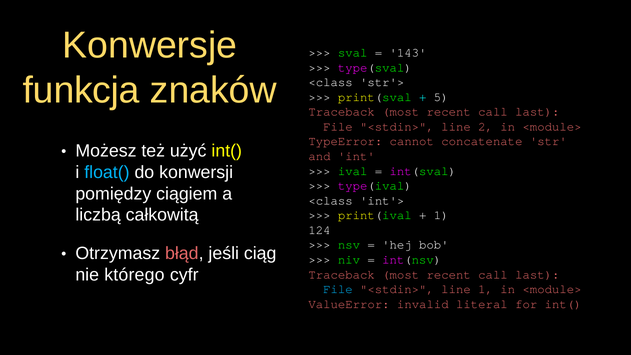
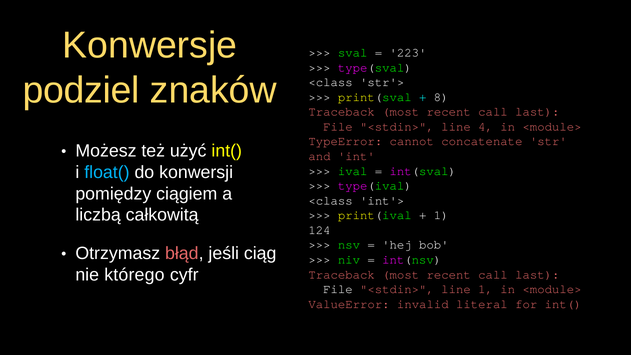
143: 143 -> 223 (408, 53)
funkcja: funkcja -> podziel (81, 90)
5: 5 -> 8 (441, 97)
2: 2 -> 4 (486, 127)
File colour: light blue -> white (338, 289)
